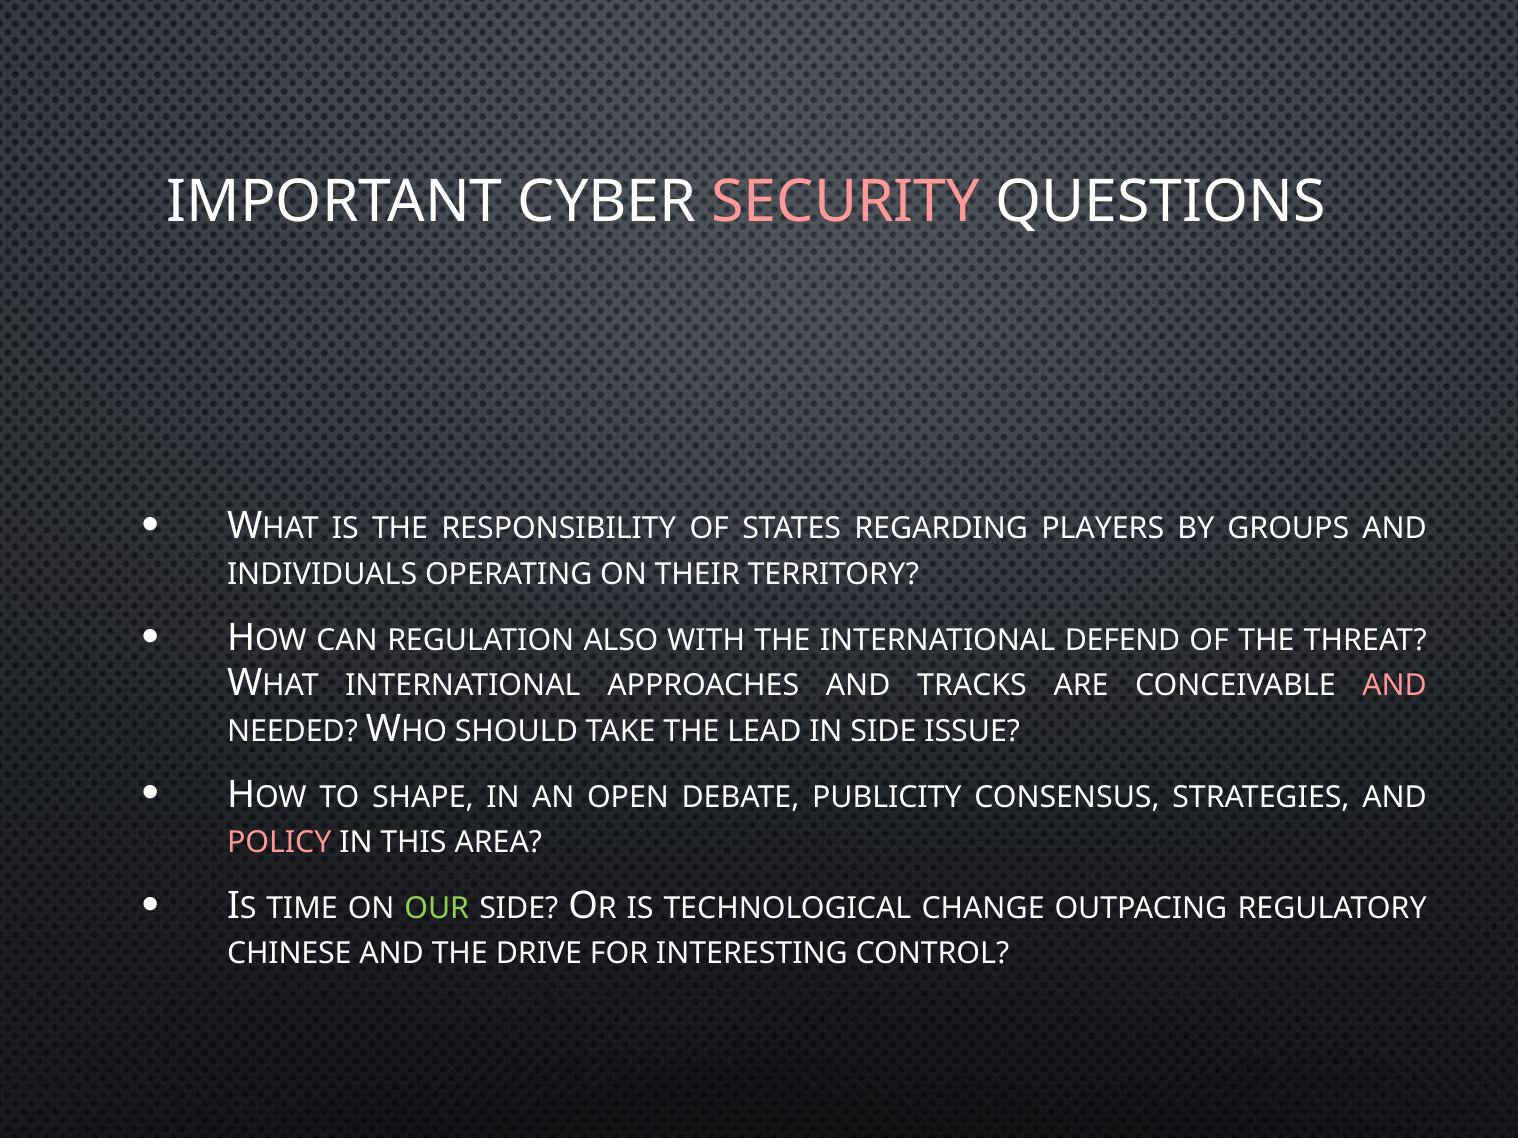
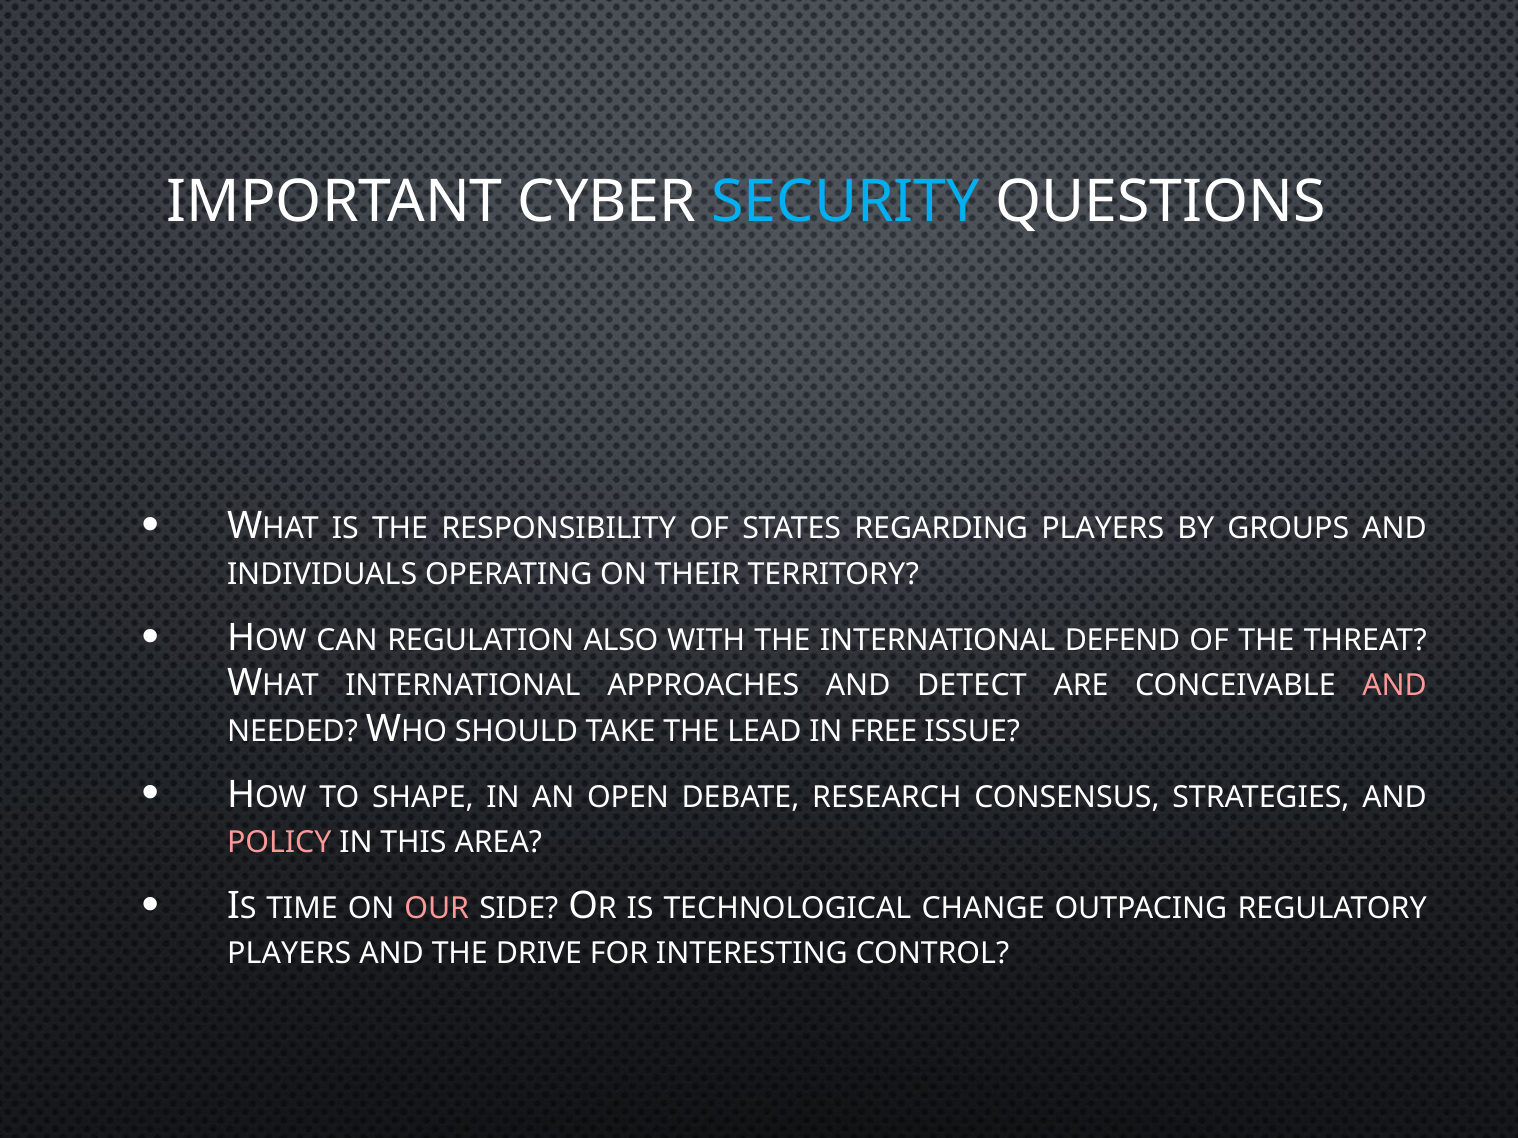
SECURITY colour: pink -> light blue (846, 202)
TRACKS: TRACKS -> DETECT (972, 686)
IN SIDE: SIDE -> FREE (884, 732)
PUBLICITY: PUBLICITY -> RESEARCH (887, 797)
OUR colour: light green -> pink (437, 909)
CHINESE: CHINESE -> PLAYERS (289, 954)
